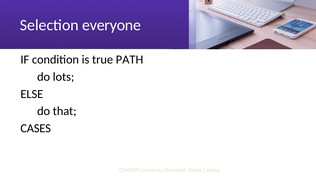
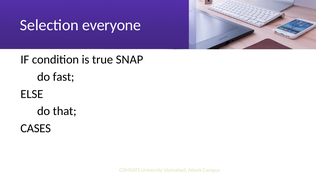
PATH: PATH -> SNAP (130, 59)
lots: lots -> fast (64, 77)
